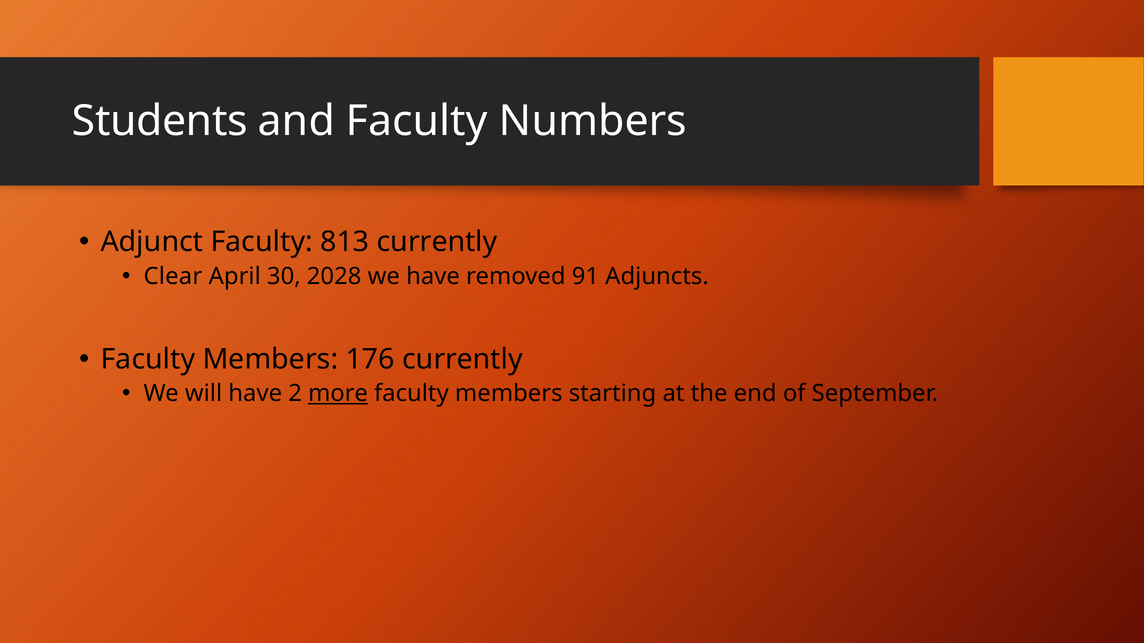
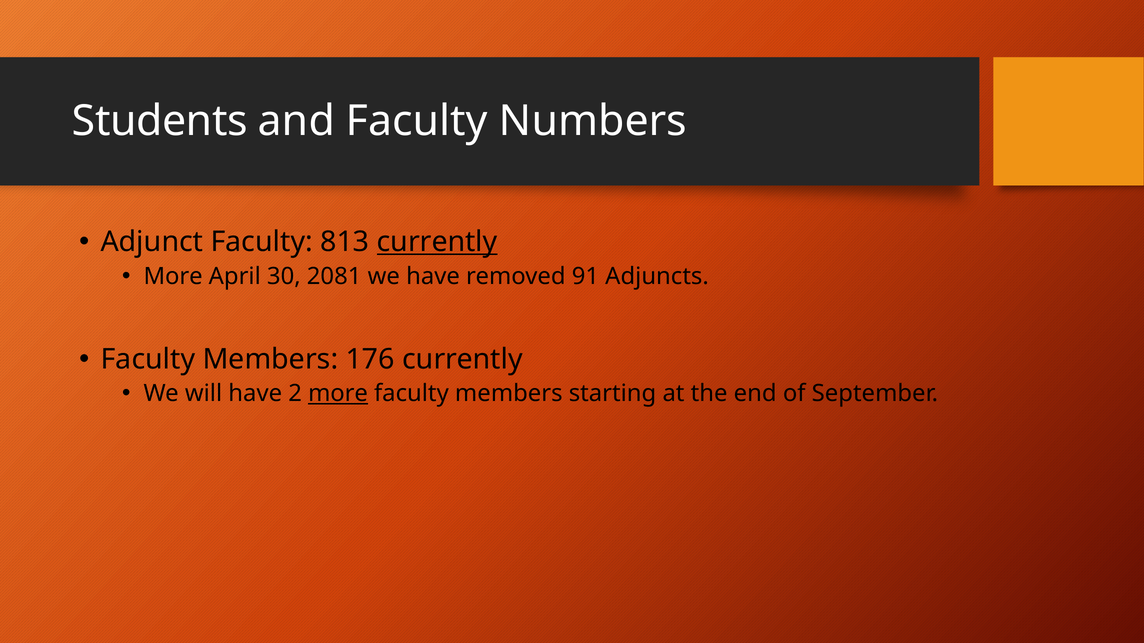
currently underline: none -> present (437, 242)
Clear: Clear -> More (173, 277)
2028: 2028 -> 2081 (334, 277)
